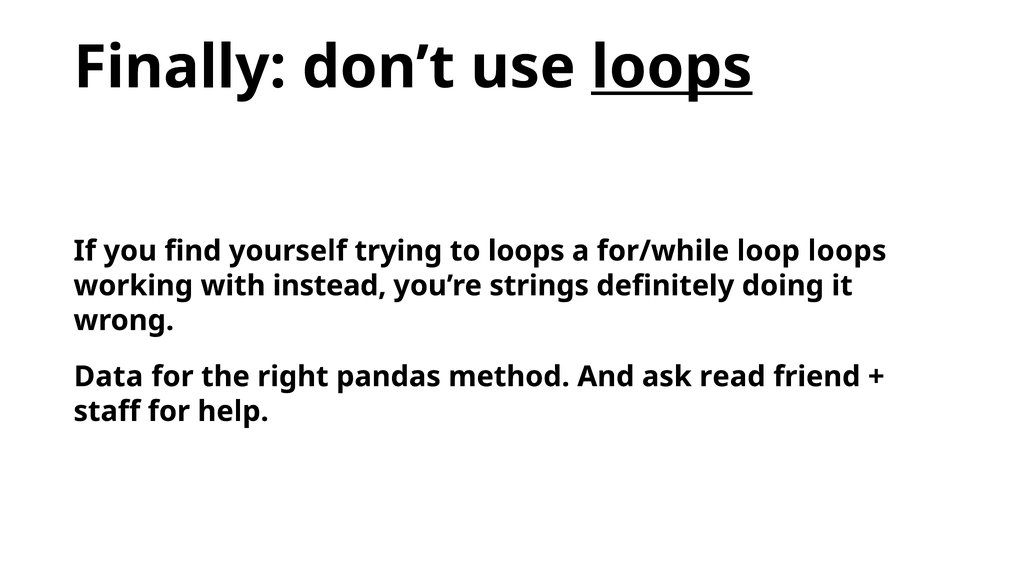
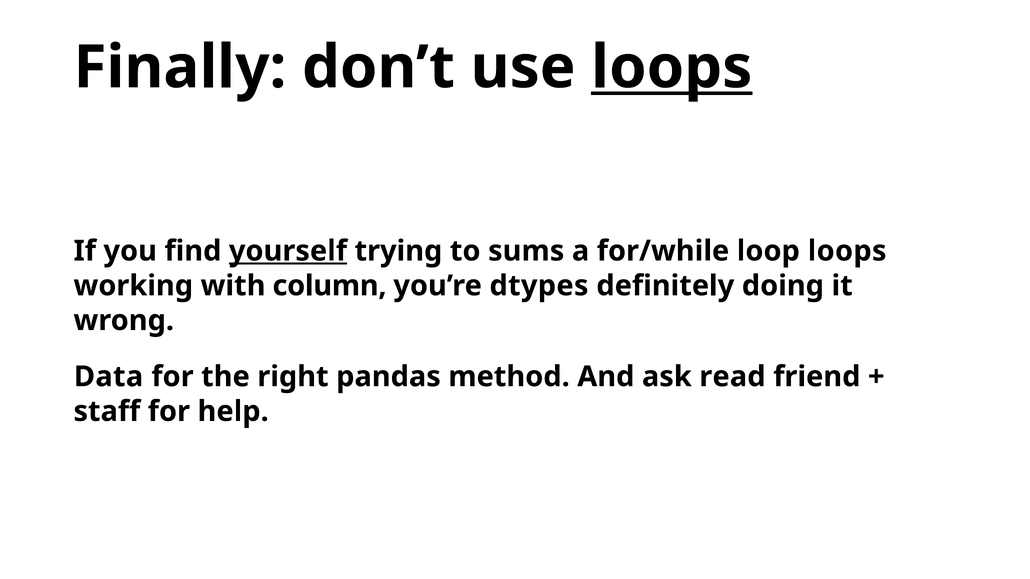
yourself underline: none -> present (288, 251)
to loops: loops -> sums (526, 251)
instead: instead -> column (330, 286)
strings: strings -> dtypes (539, 286)
